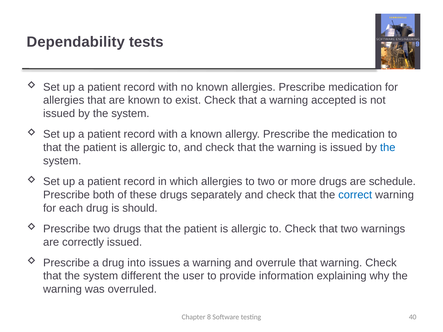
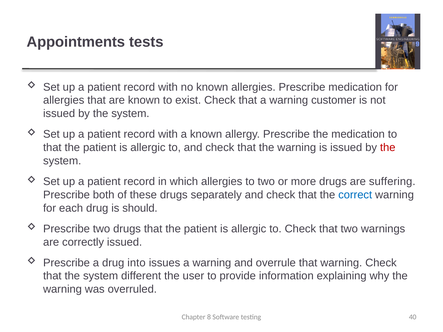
Dependability: Dependability -> Appointments (76, 42)
accepted: accepted -> customer (334, 100)
the colour: blue -> red (388, 148)
schedule: schedule -> suffering (392, 182)
